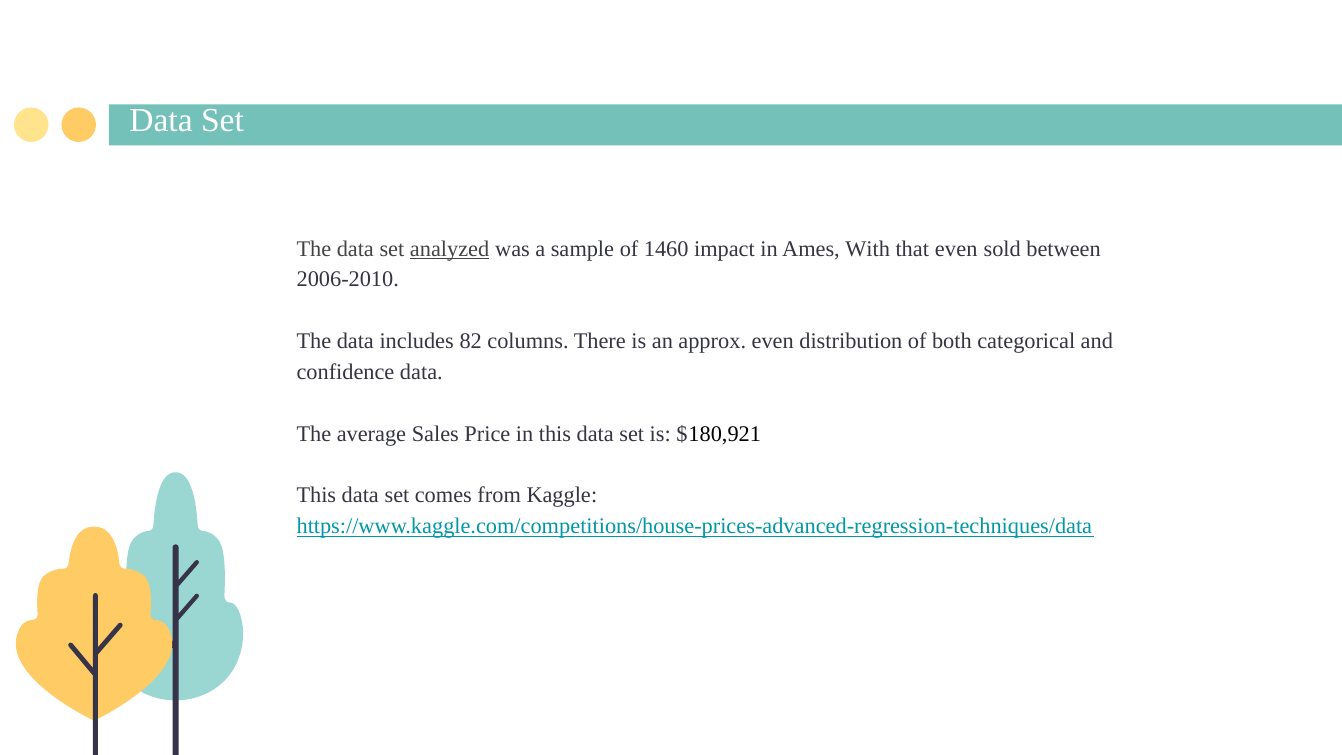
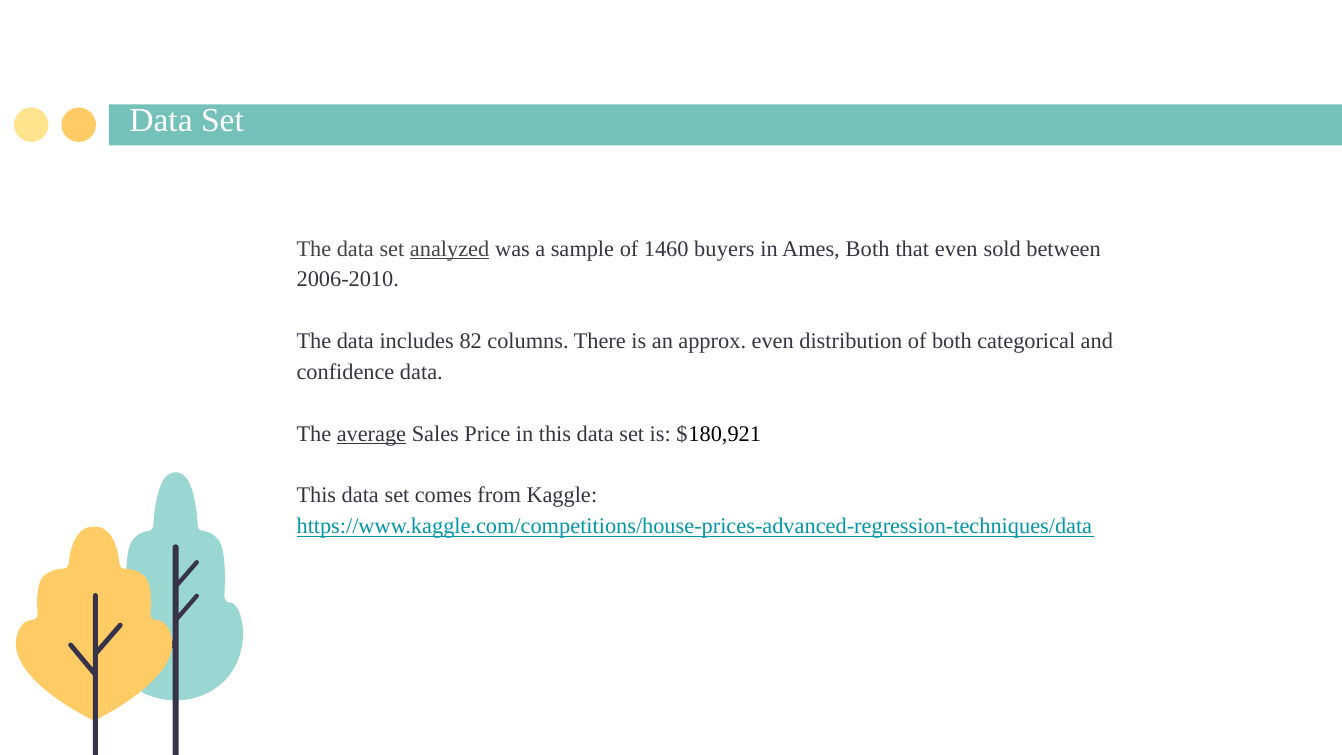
impact: impact -> buyers (724, 249)
Ames With: With -> Both (868, 249)
average underline: none -> present (371, 434)
